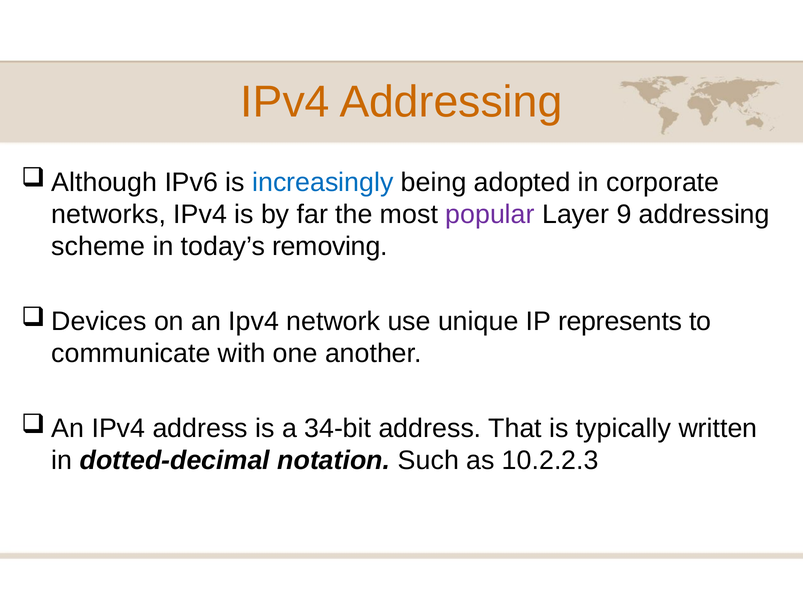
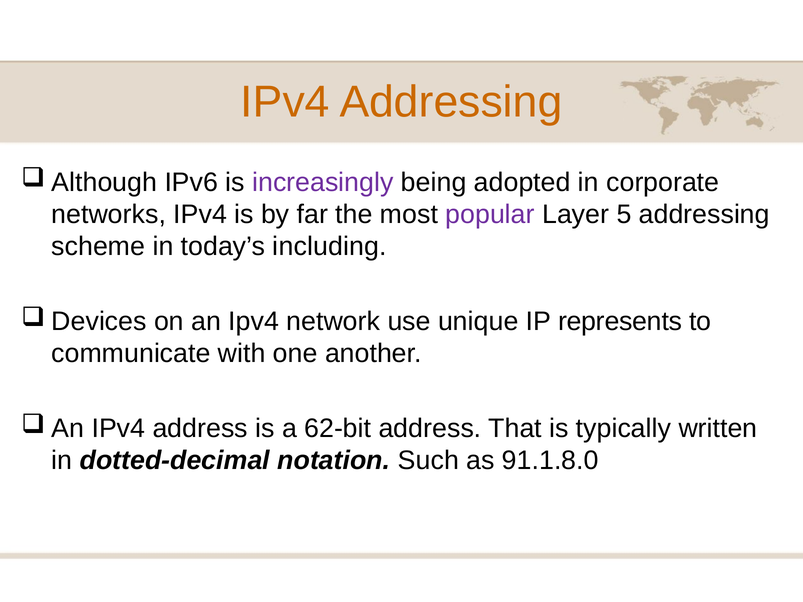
increasingly colour: blue -> purple (323, 183)
9: 9 -> 5 (624, 215)
removing: removing -> including (330, 247)
34-bit: 34-bit -> 62-bit (338, 429)
10.2.2.3: 10.2.2.3 -> 91.1.8.0 (550, 461)
